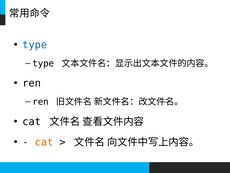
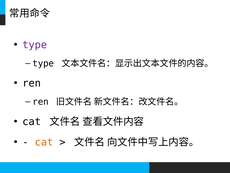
type colour: blue -> purple (35, 45)
